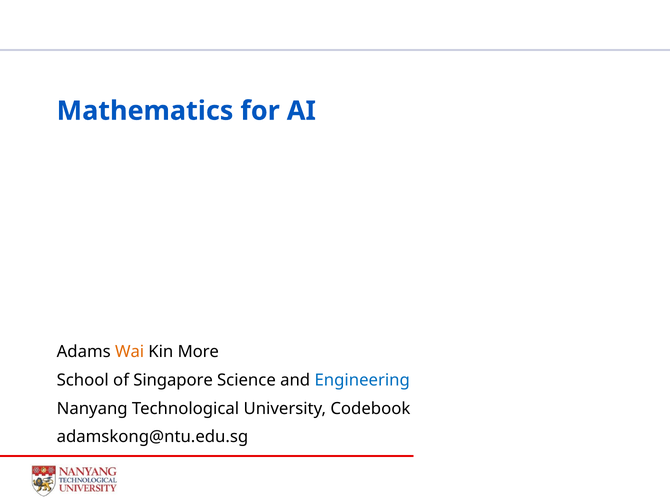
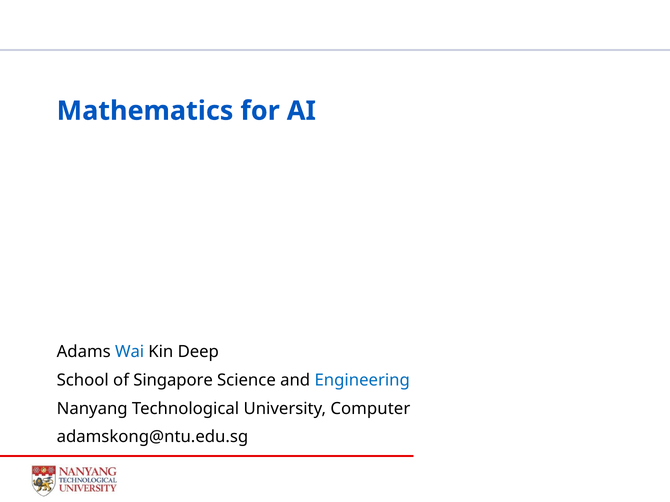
Wai colour: orange -> blue (130, 352)
More: More -> Deep (198, 352)
Codebook: Codebook -> Computer (370, 409)
